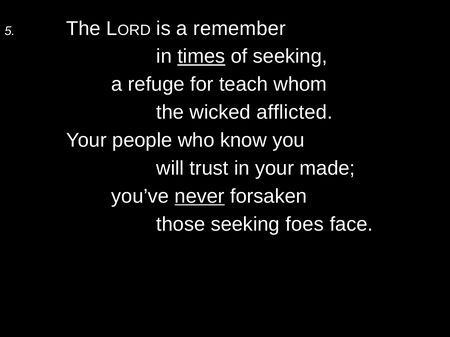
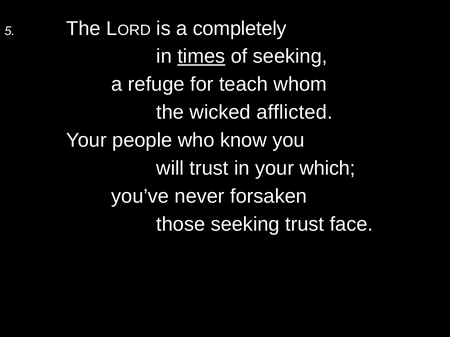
remember: remember -> completely (240, 28)
made: made -> which (327, 169)
never underline: present -> none (200, 197)
seeking foes: foes -> trust (305, 225)
